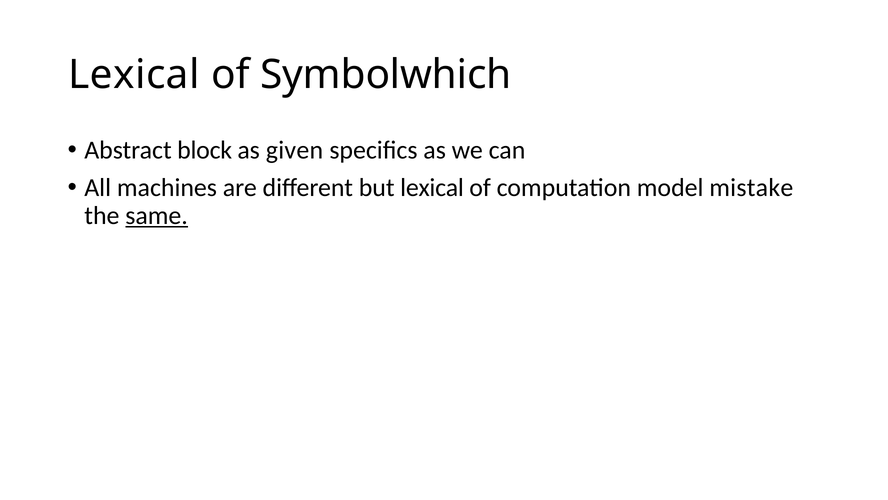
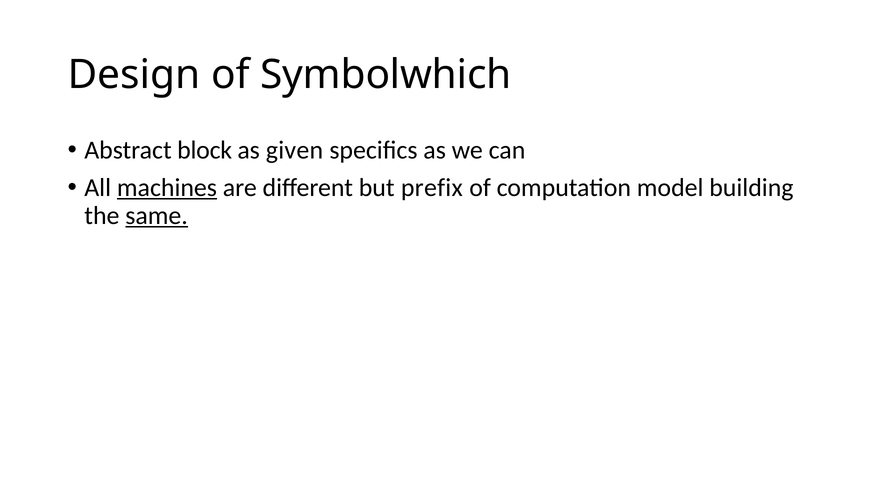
Lexical: Lexical -> Design (134, 75)
machines underline: none -> present (167, 187)
but lexical: lexical -> prefix (432, 187)
mistake: mistake -> building (751, 187)
